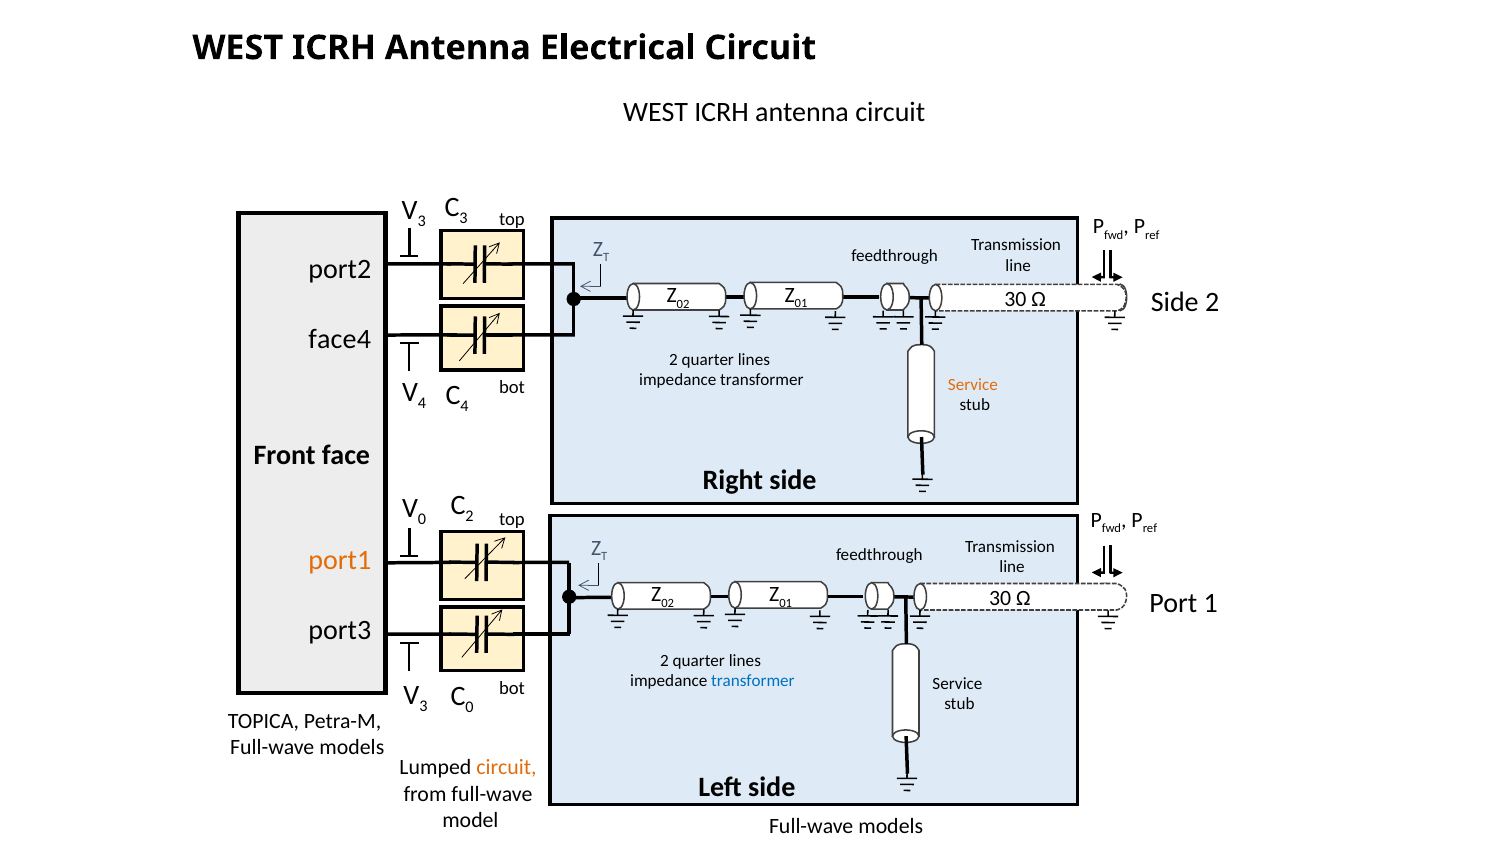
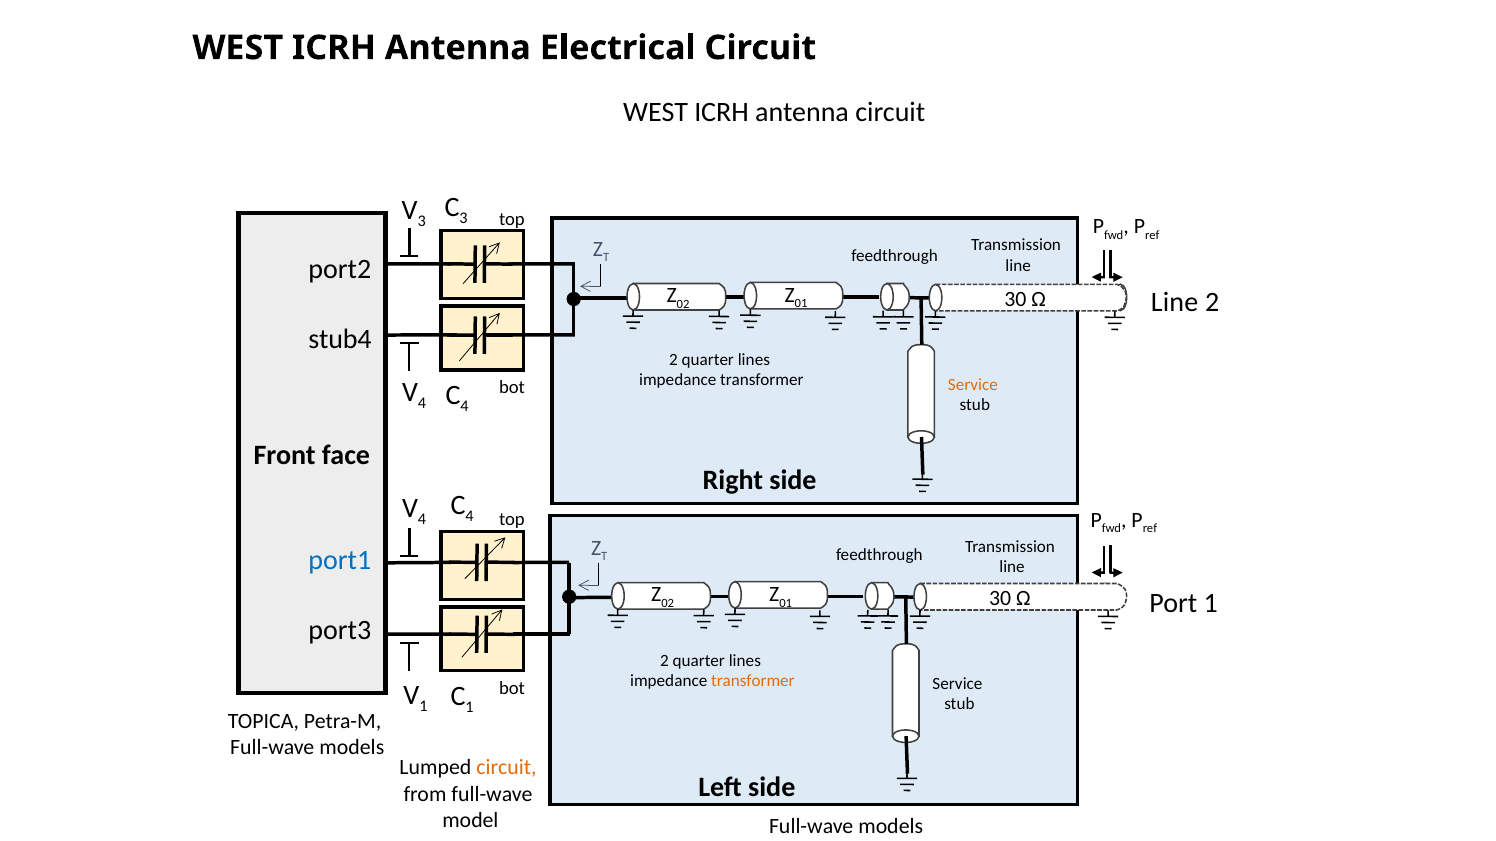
Side: Side -> Line (1175, 302)
face4: face4 -> stub4 (340, 339)
2: 2 -> 4 (469, 516)
0: 0 -> 4 (422, 519)
port1 colour: orange -> blue (340, 560)
transformer colour: blue -> orange (753, 681)
3: 3 -> 1 (423, 707)
0: 0 -> 1 (469, 708)
